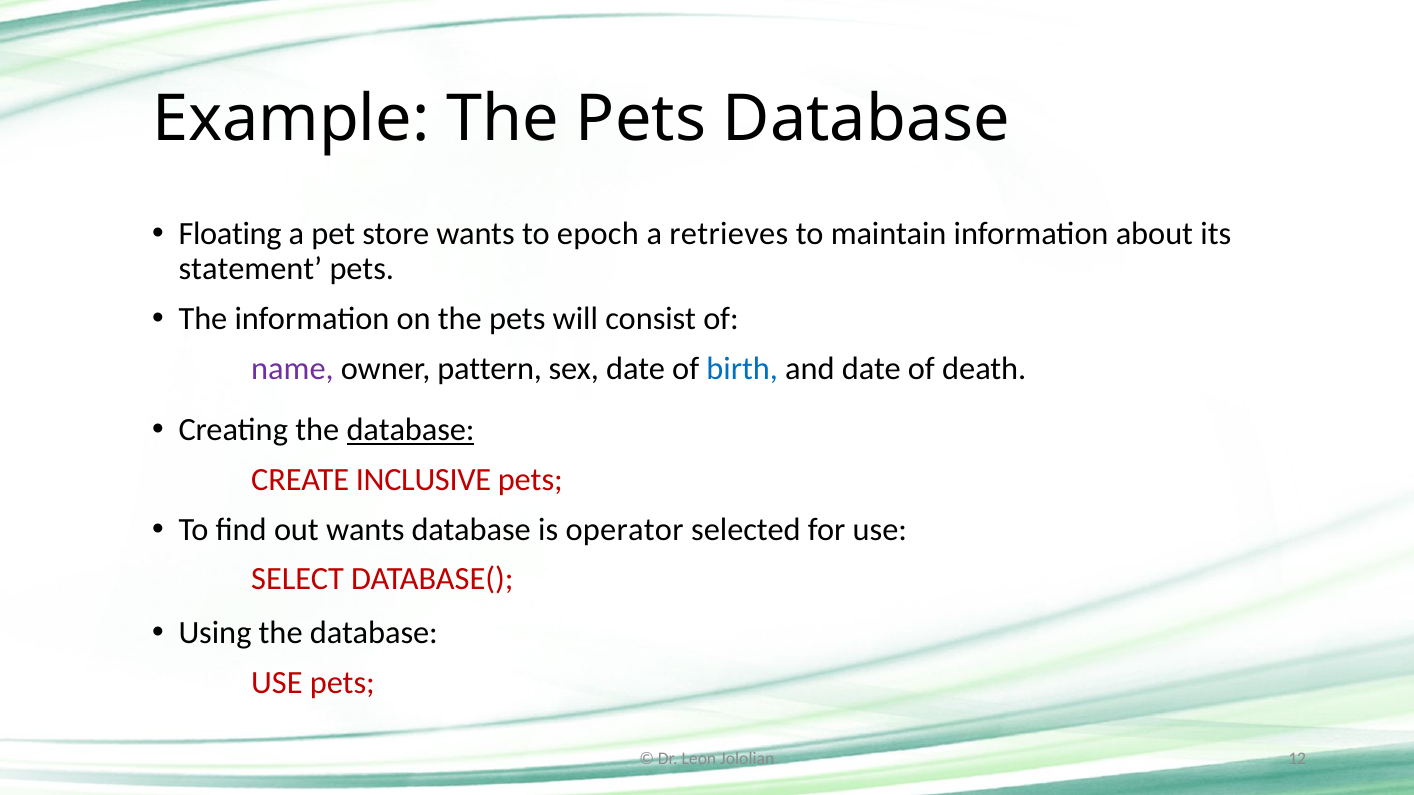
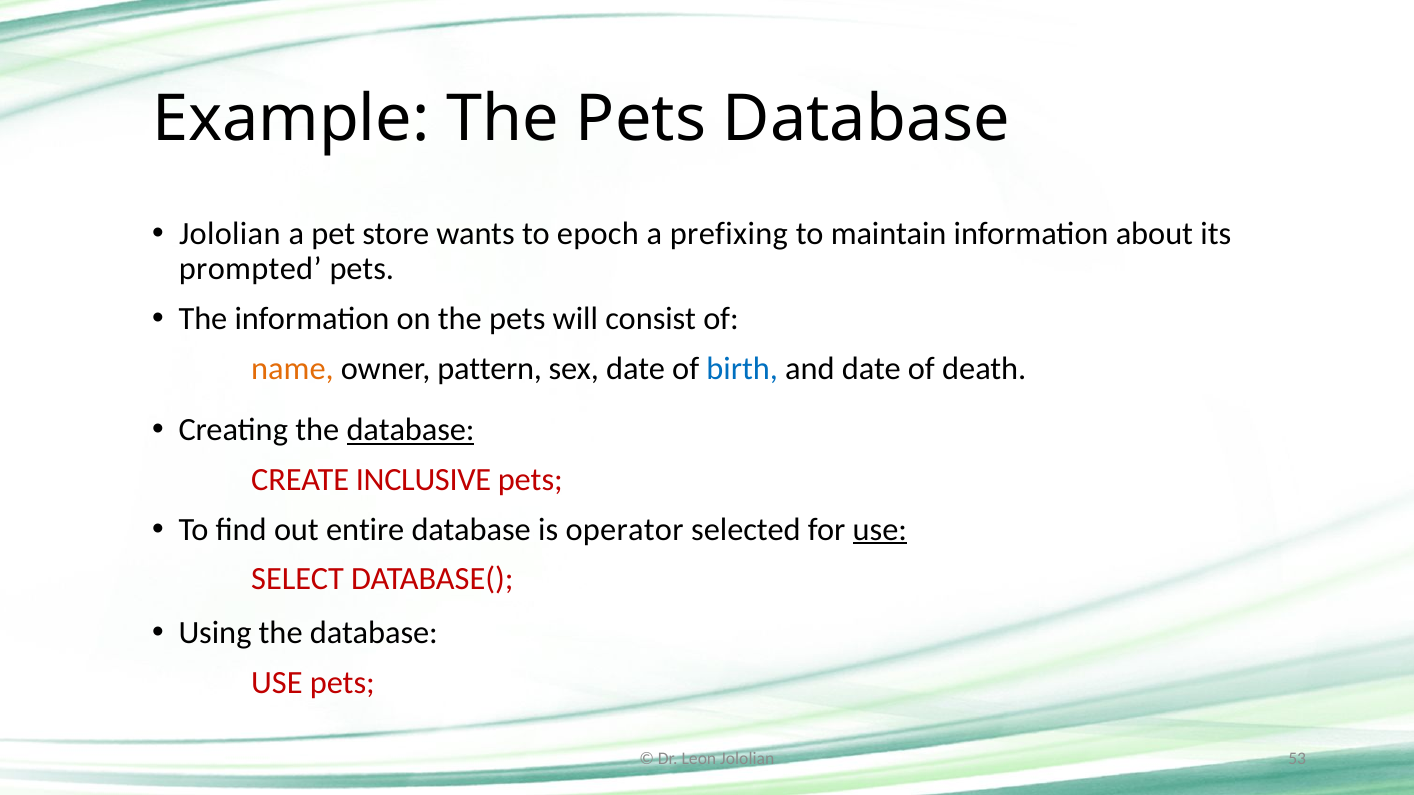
Floating: Floating -> Jololian (230, 234)
retrieves: retrieves -> prefixing (729, 234)
statement: statement -> prompted (250, 269)
name colour: purple -> orange (292, 369)
out wants: wants -> entire (365, 530)
use underline: none -> present (880, 530)
12: 12 -> 53 (1297, 759)
